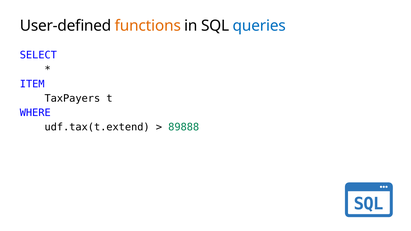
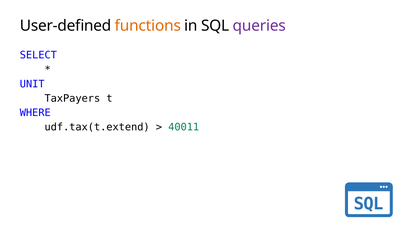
queries colour: blue -> purple (259, 26)
ITEM: ITEM -> UNIT (32, 84)
89888: 89888 -> 40011 (184, 127)
